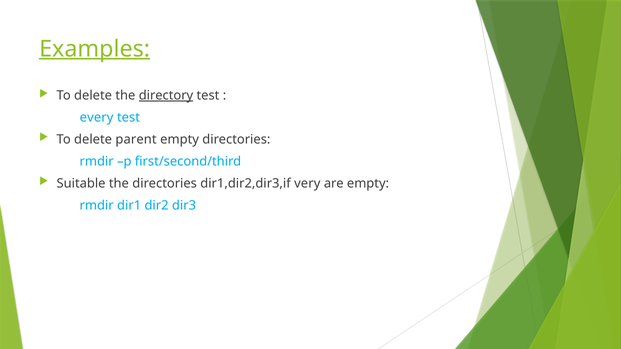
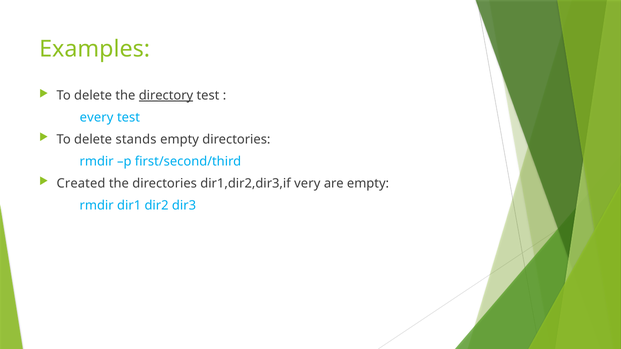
Examples underline: present -> none (95, 49)
parent: parent -> stands (136, 140)
Suitable: Suitable -> Created (81, 184)
